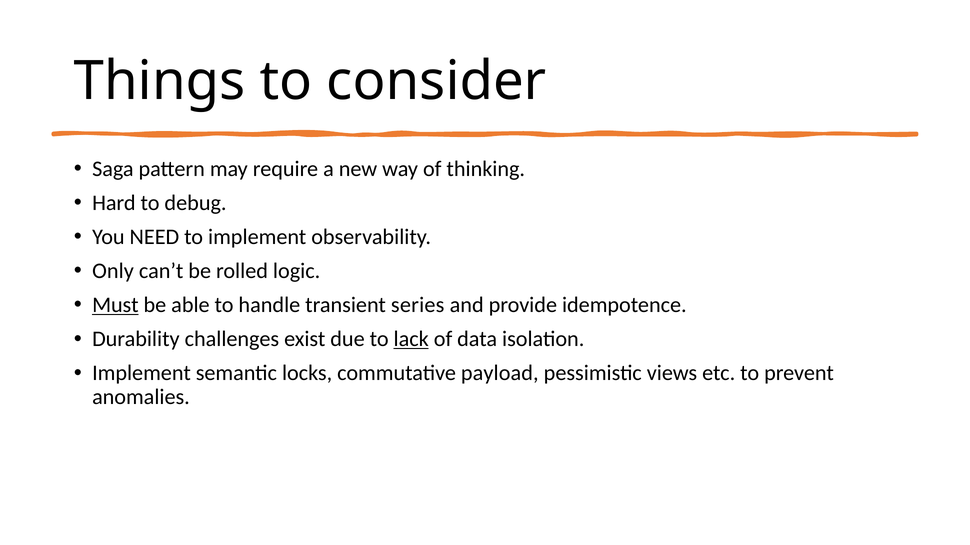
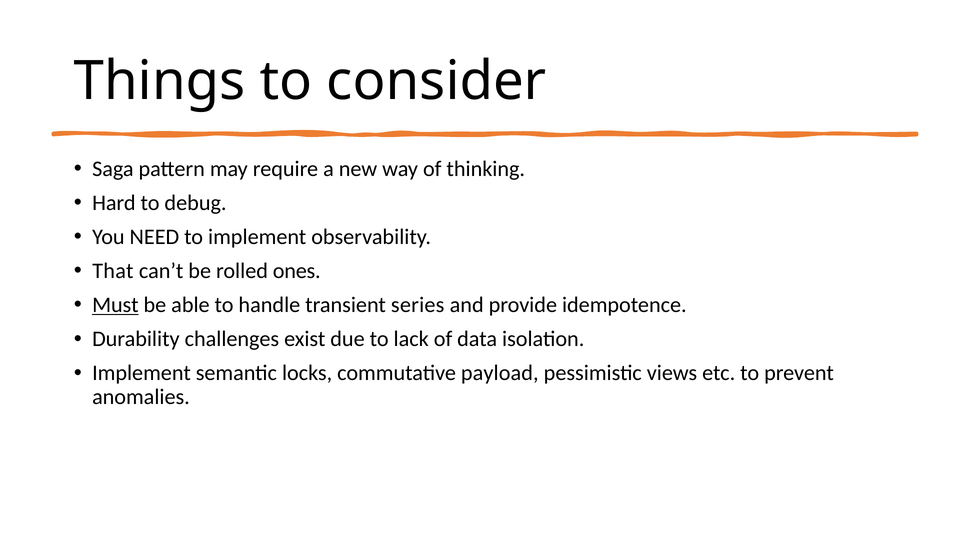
Only: Only -> That (113, 271)
logic: logic -> ones (297, 271)
lack underline: present -> none (411, 339)
